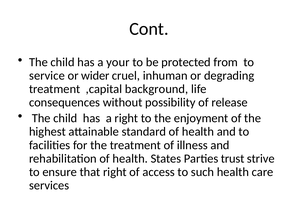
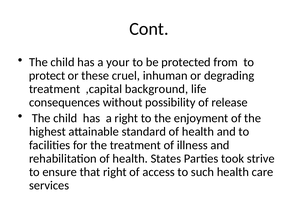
service: service -> protect (47, 75)
wider: wider -> these (95, 75)
trust: trust -> took (233, 158)
